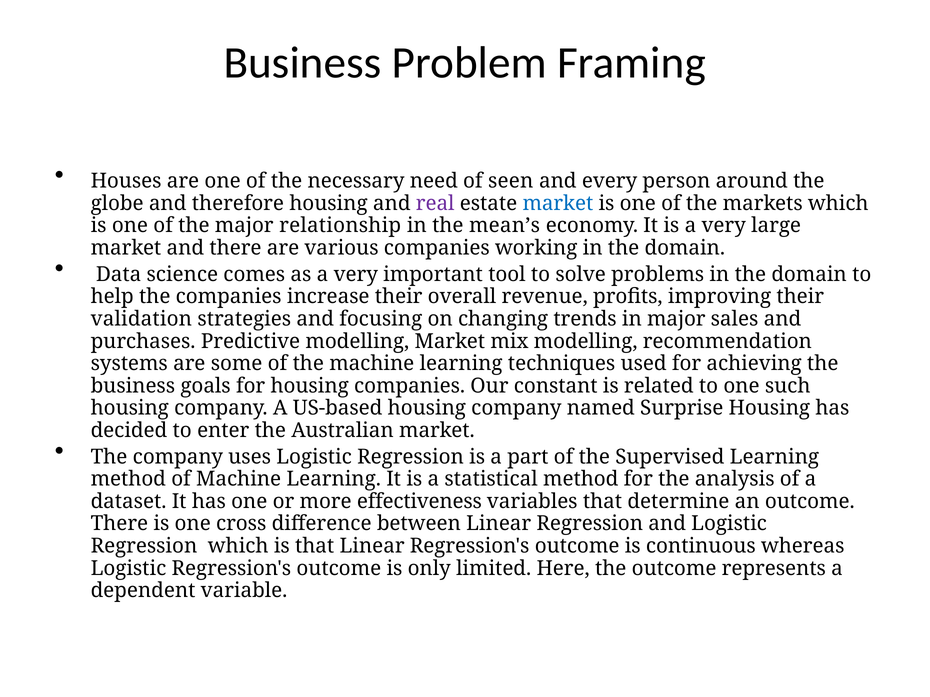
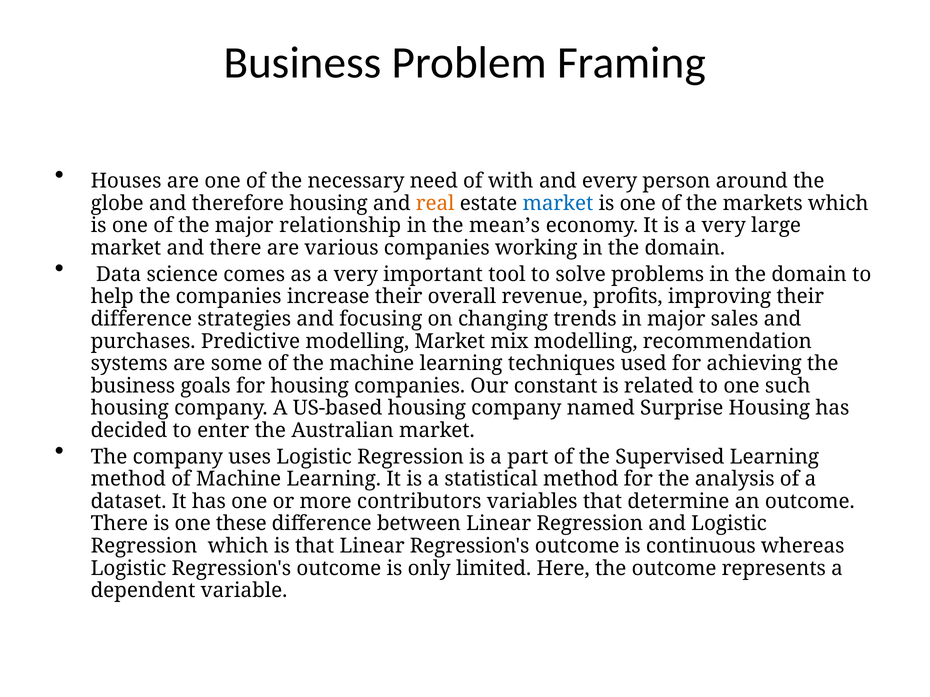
seen: seen -> with (511, 181)
real colour: purple -> orange (435, 204)
validation: validation -> difference (141, 319)
effectiveness: effectiveness -> contributors (419, 502)
cross: cross -> these (241, 524)
